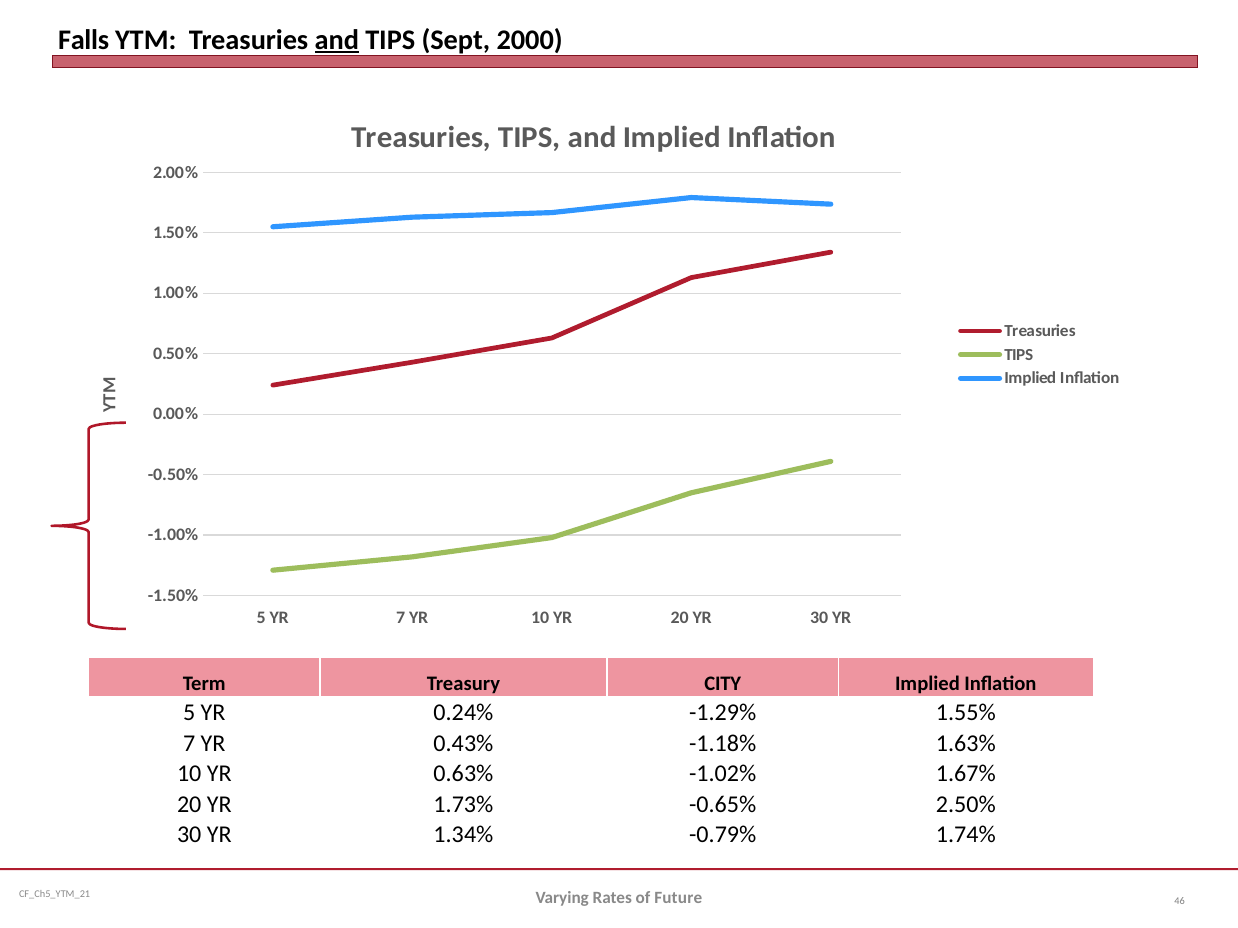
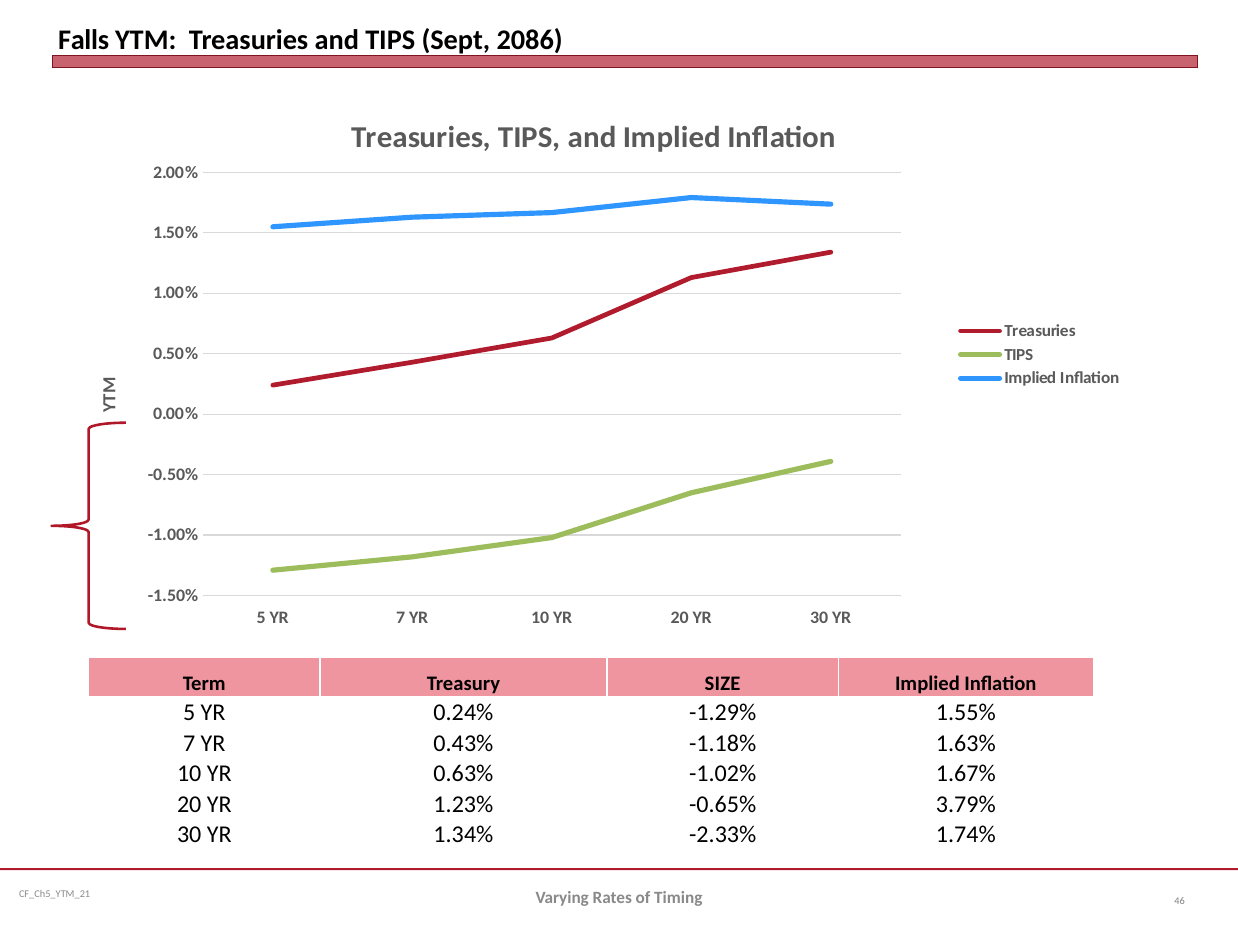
and underline: present -> none (337, 40)
2000: 2000 -> 2086 (530, 40)
CITY: CITY -> SIZE (723, 684)
1.73%: 1.73% -> 1.23% (463, 805)
2.50%: 2.50% -> 3.79% (966, 805)
-0.79%: -0.79% -> -2.33% (723, 835)
Future: Future -> Timing (678, 898)
